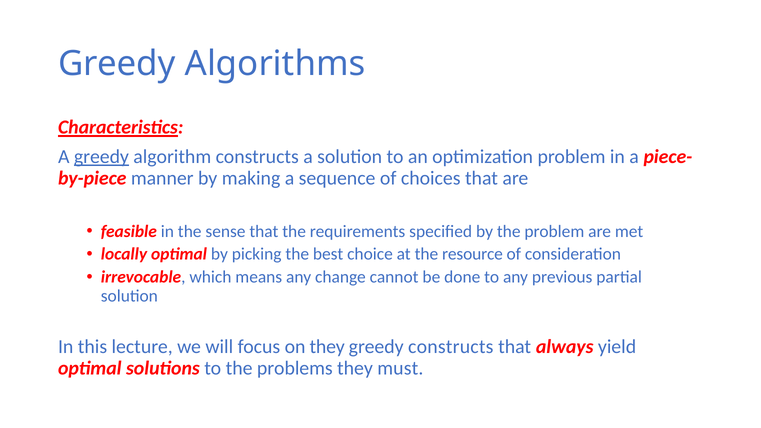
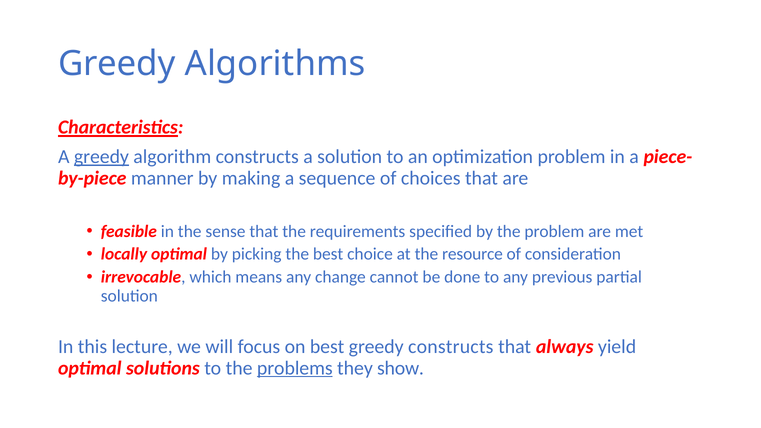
on they: they -> best (327, 347)
problems underline: none -> present (295, 368)
must: must -> show (401, 368)
